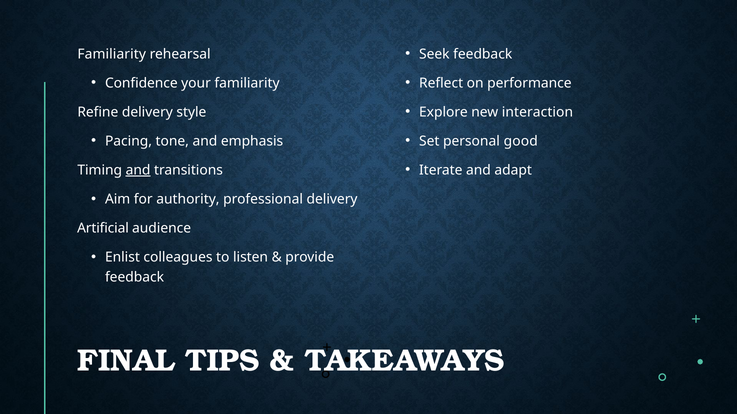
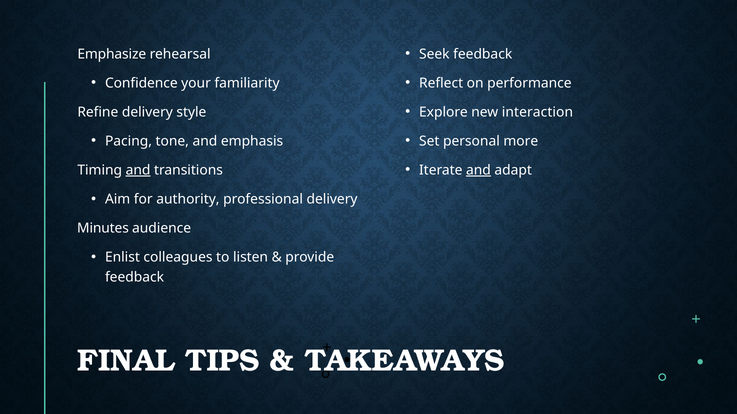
Familiarity: Familiarity -> Emphasize (112, 54)
good: good -> more (521, 141)
and underline: none -> present (478, 170)
Artificial: Artificial -> Minutes (103, 229)
